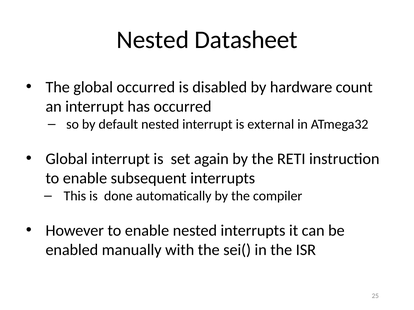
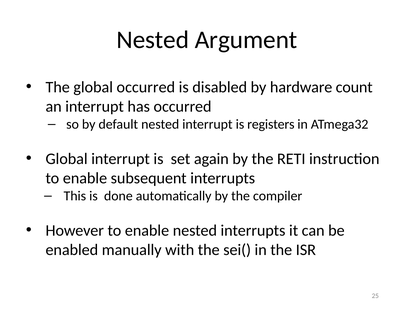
Datasheet: Datasheet -> Argument (246, 40)
external: external -> registers (271, 125)
